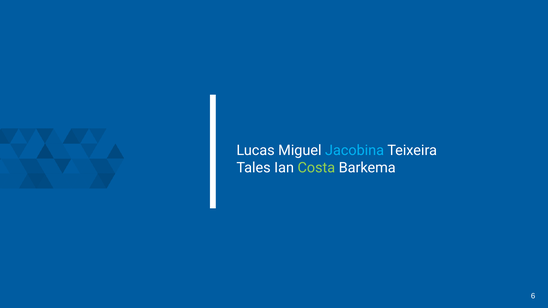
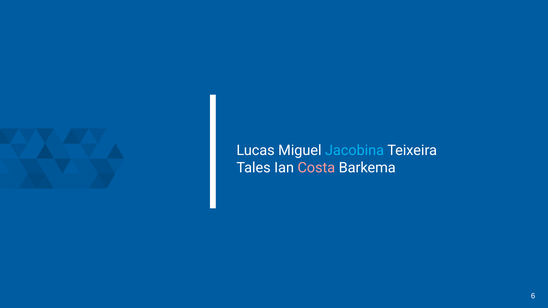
Costa colour: light green -> pink (316, 168)
